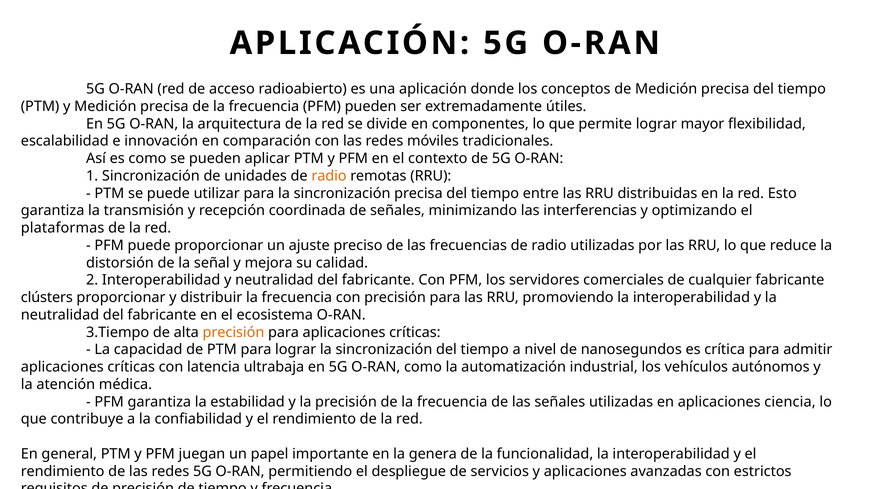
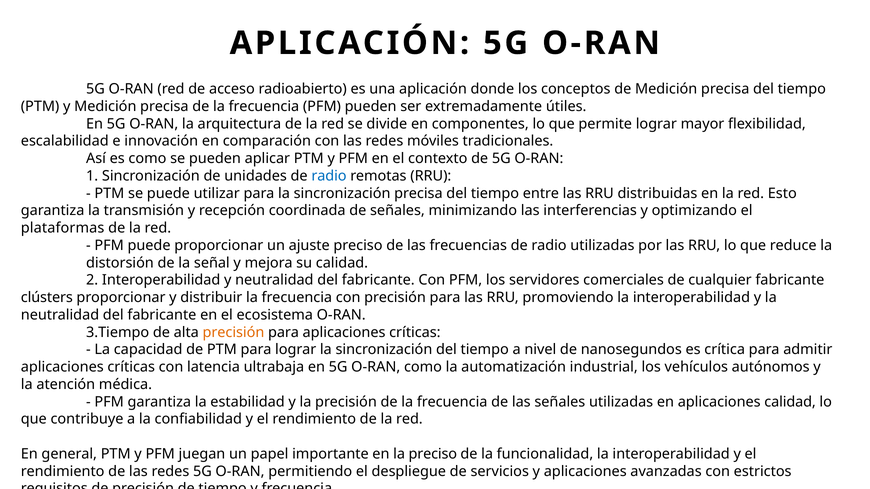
radio colour: orange -> blue (329, 176)
aplicaciones ciencia: ciencia -> calidad (790, 402)
la genera: genera -> preciso (433, 454)
